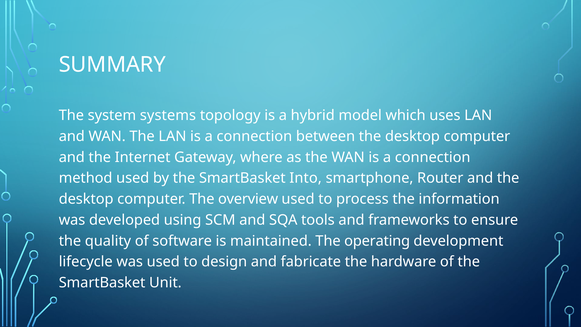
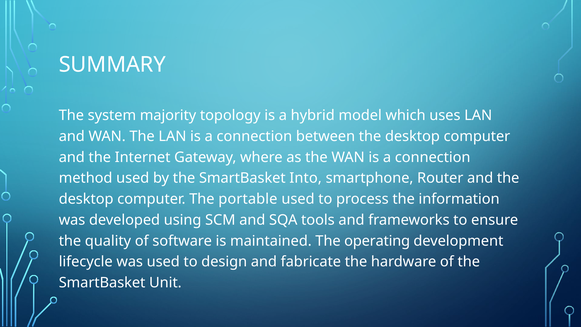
systems: systems -> majority (168, 115)
overview: overview -> portable (248, 199)
